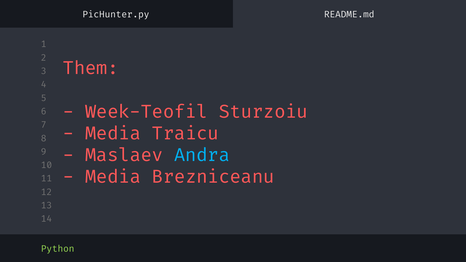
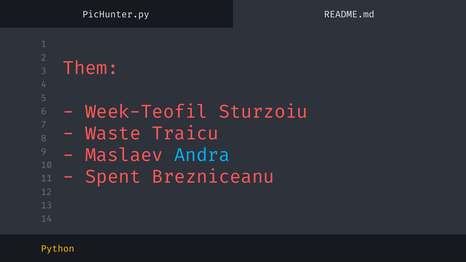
Media: Media -> Waste (113, 134)
Media: Media -> Spent (113, 177)
Python colour: light green -> yellow (58, 249)
